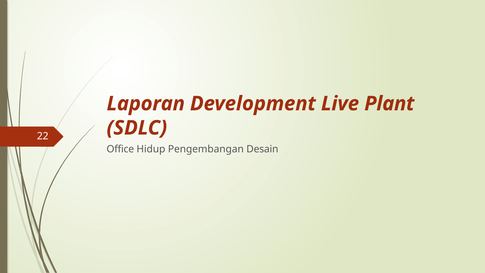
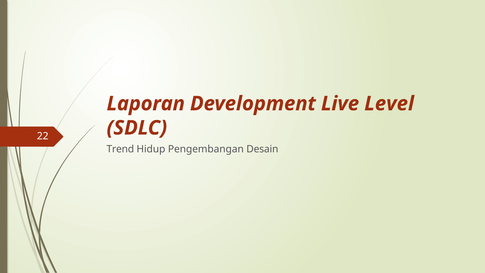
Plant: Plant -> Level (389, 104)
Office: Office -> Trend (120, 149)
